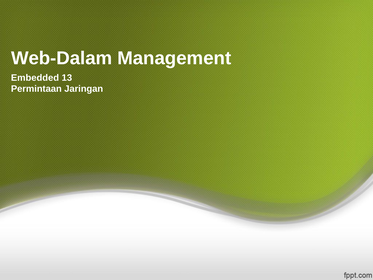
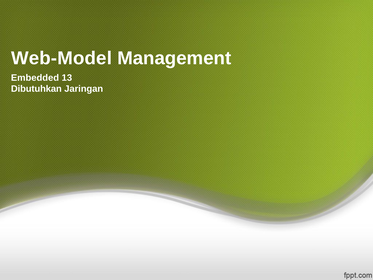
Web-Dalam: Web-Dalam -> Web-Model (61, 58)
Permintaan: Permintaan -> Dibutuhkan (36, 89)
